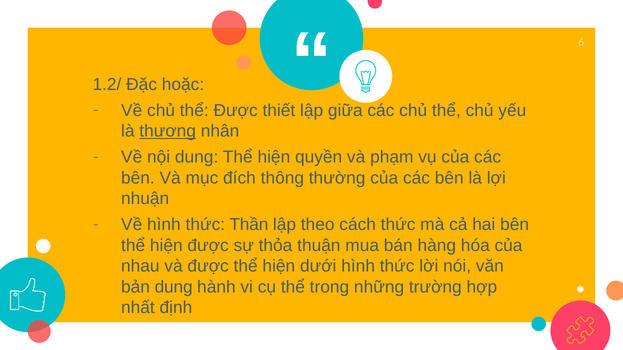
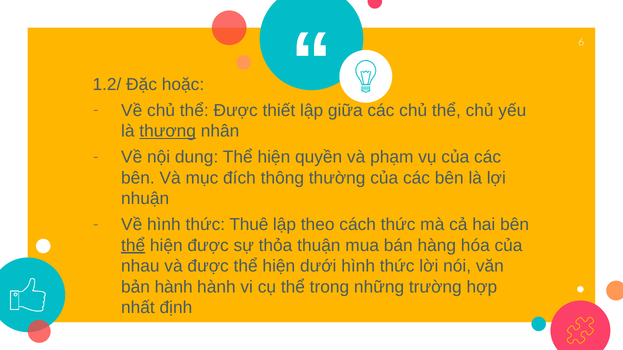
Thần: Thần -> Thuê (249, 225)
thể underline: none -> present (133, 246)
bản dung: dung -> hành (174, 287)
